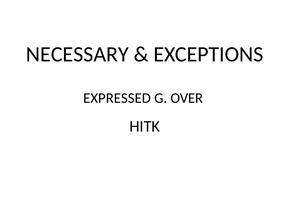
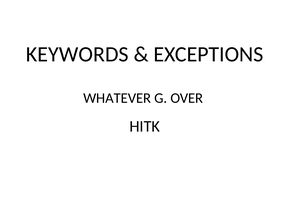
NECESSARY: NECESSARY -> KEYWORDS (77, 54)
EXPRESSED: EXPRESSED -> WHATEVER (117, 98)
